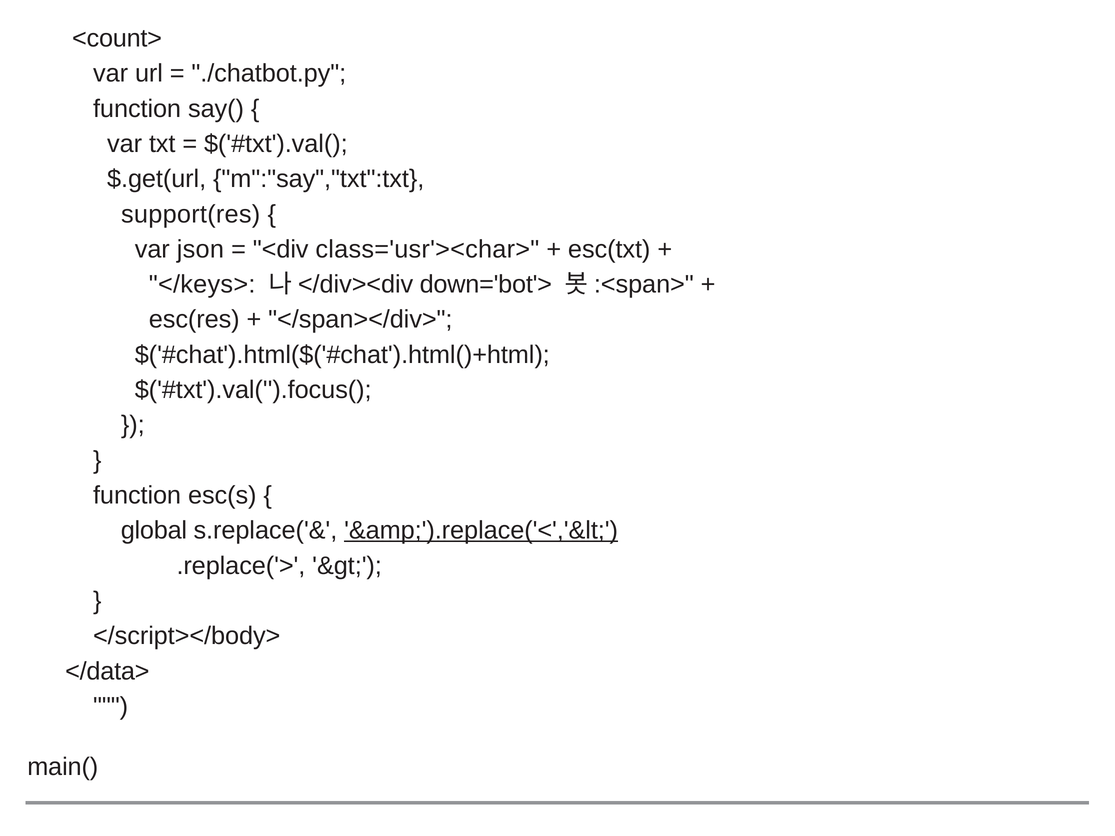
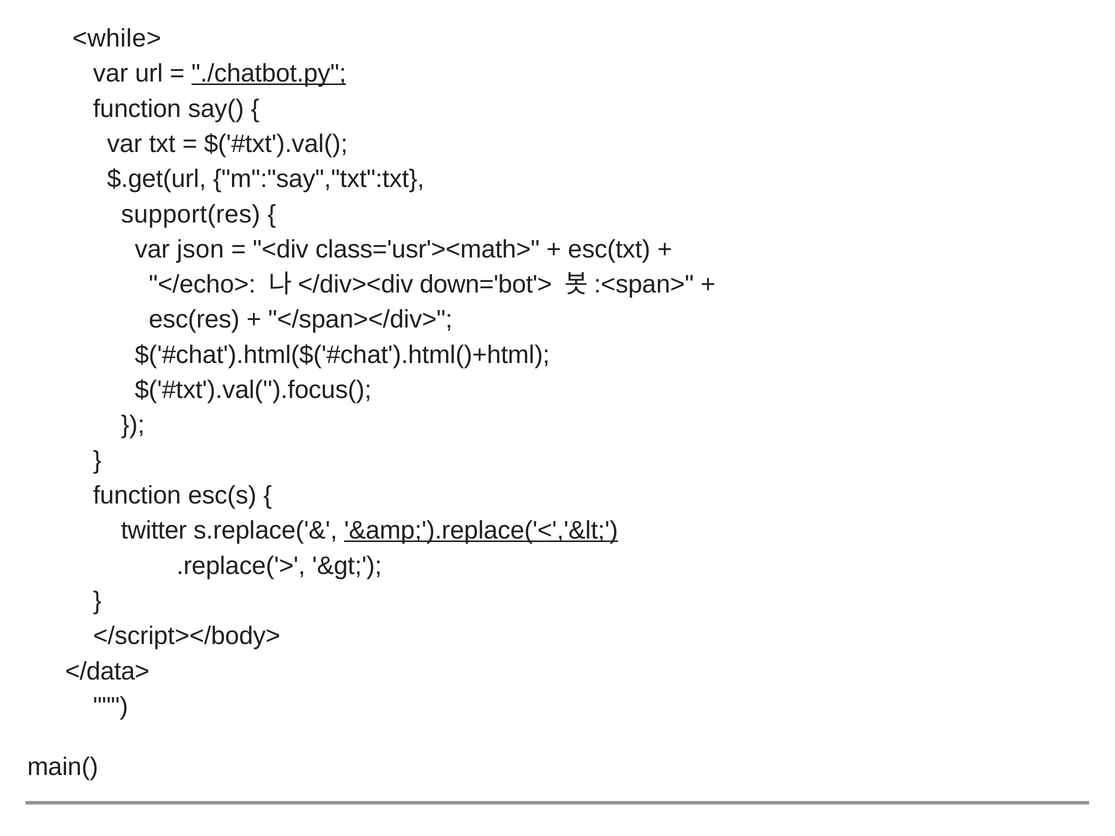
<count>: <count> -> <while> (117, 38)
./chatbot.py underline: none -> present (269, 74)
class='usr'><char>: class='usr'><char> -> class='usr'><math> (428, 249)
</keys>: </keys> -> </echo> (202, 285)
global: global -> twitter (154, 531)
